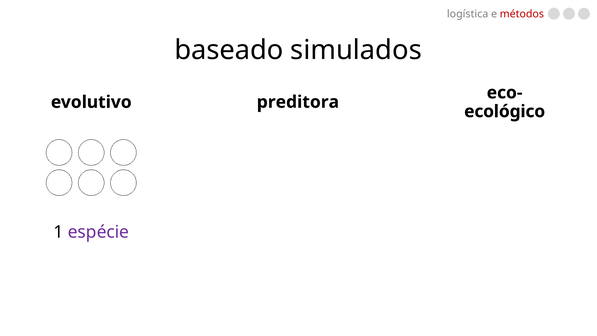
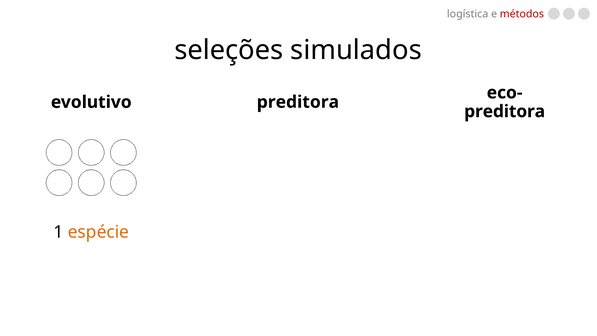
baseado: baseado -> seleções (229, 50)
ecológico: ecológico -> preditora (505, 111)
espécie colour: purple -> orange (98, 232)
